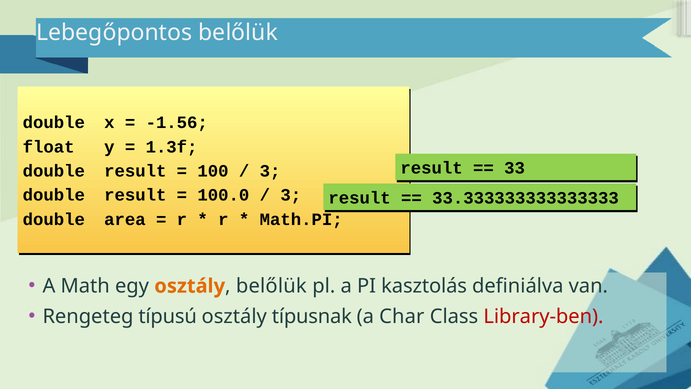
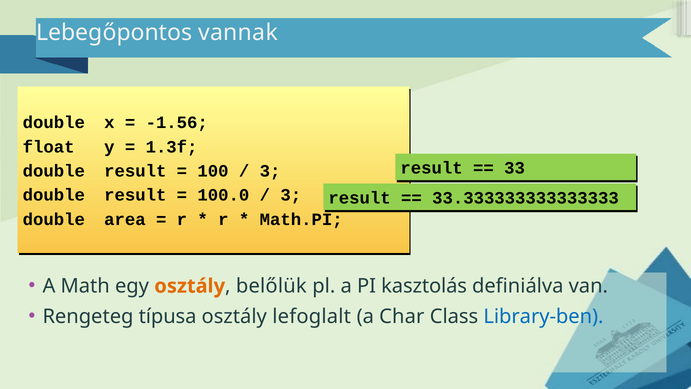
Lebegőpontos belőlük: belőlük -> vannak (238, 33)
típusú: típusú -> típusa (168, 317)
típusnak: típusnak -> lefoglalt (312, 317)
Library-ben colour: red -> blue (543, 317)
